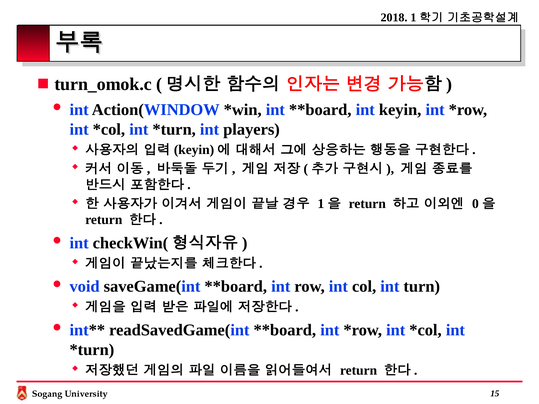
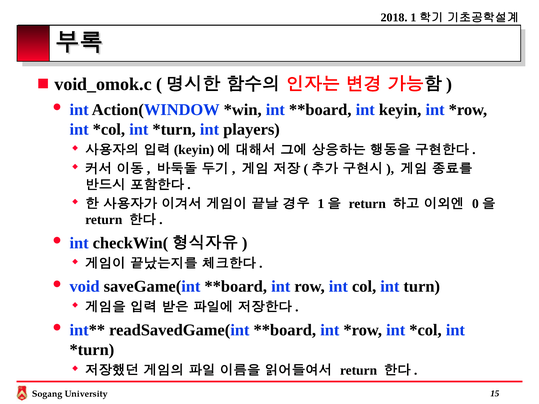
turn_omok.c: turn_omok.c -> void_omok.c (103, 84)
